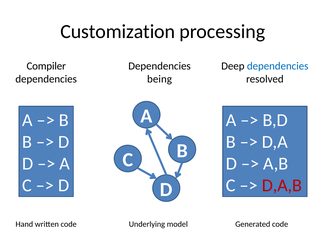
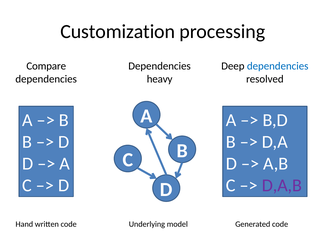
Compiler: Compiler -> Compare (46, 66)
being: being -> heavy (160, 79)
D,A,B colour: red -> purple (282, 185)
